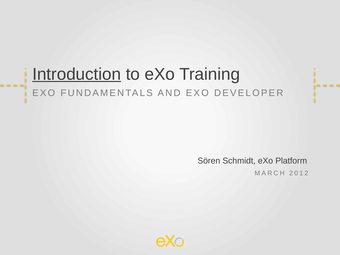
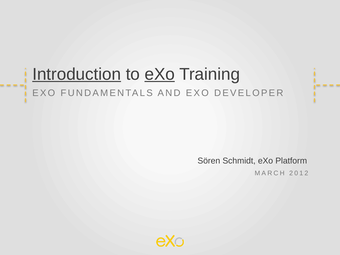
eXo underline: none -> present (160, 74)
